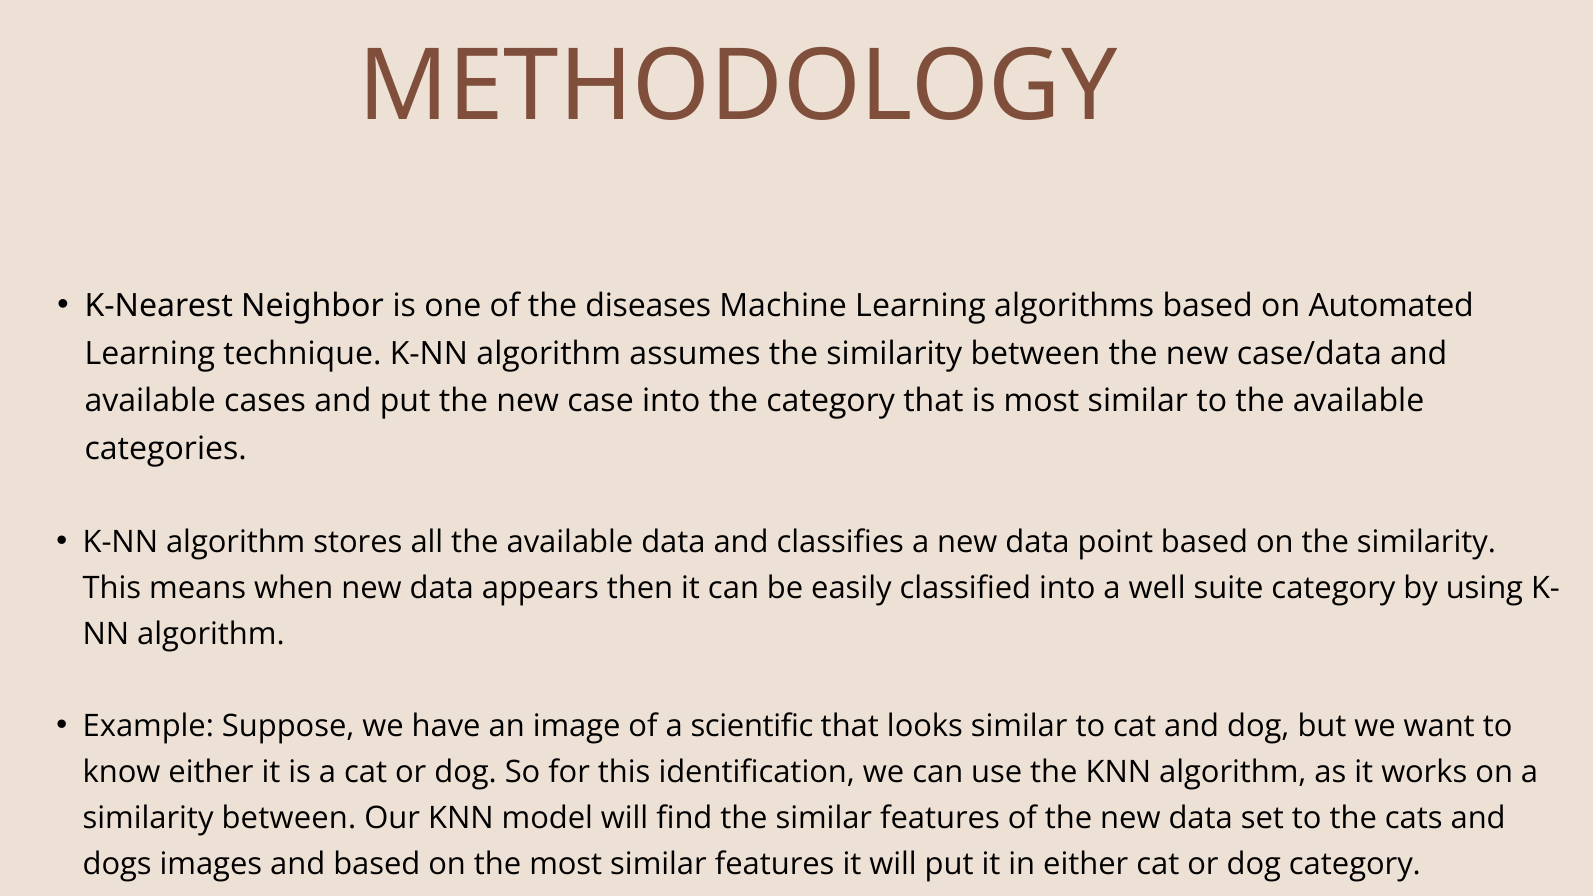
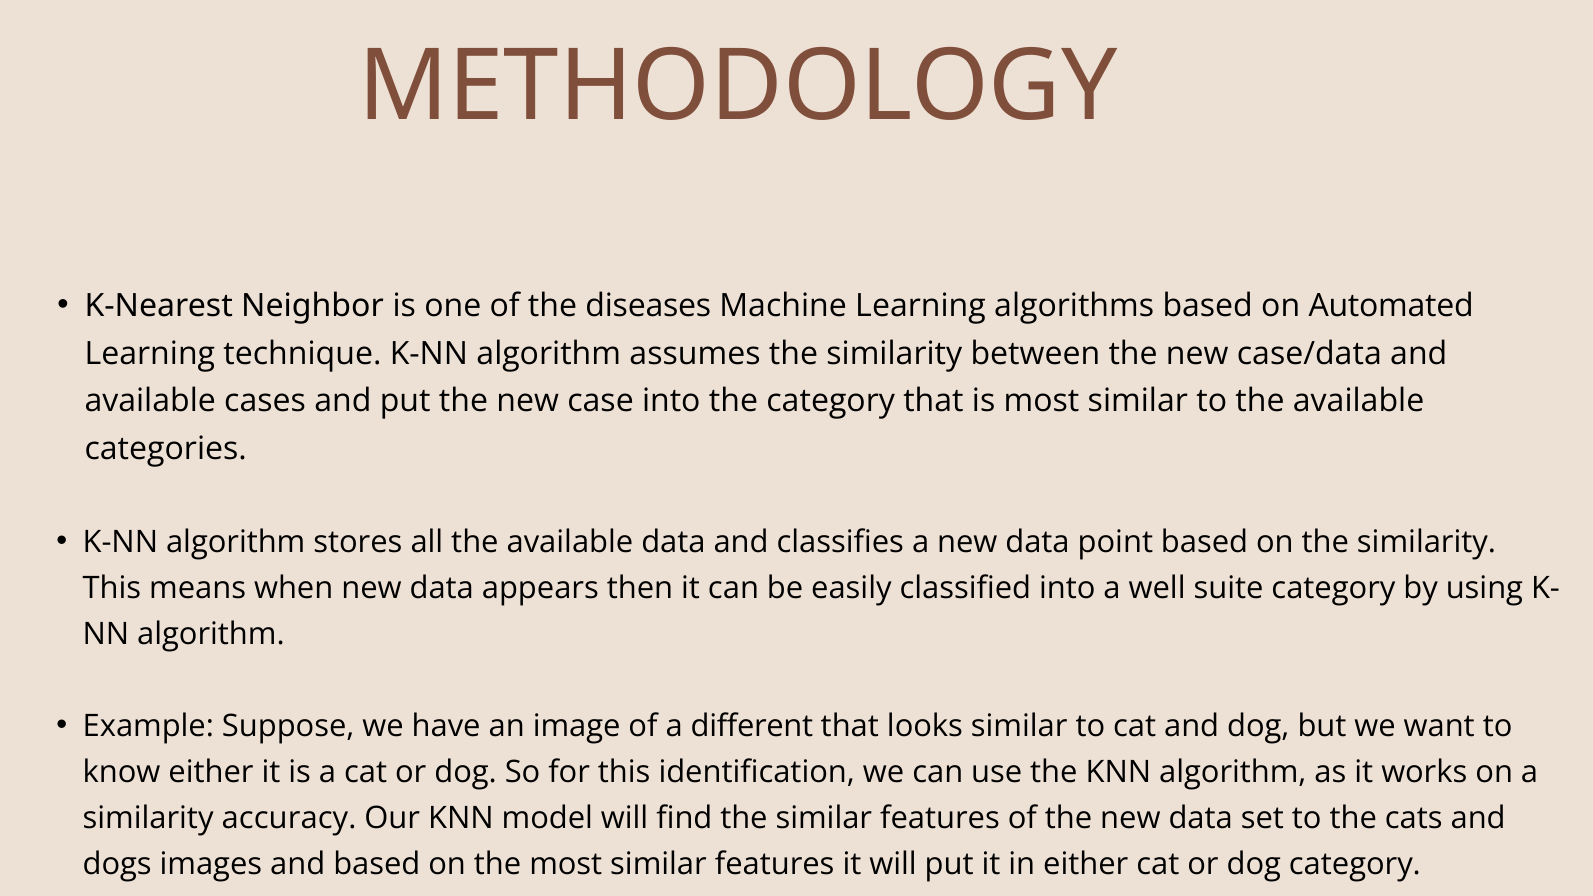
scientific: scientific -> different (752, 726)
between: between -> accuracy (289, 819)
